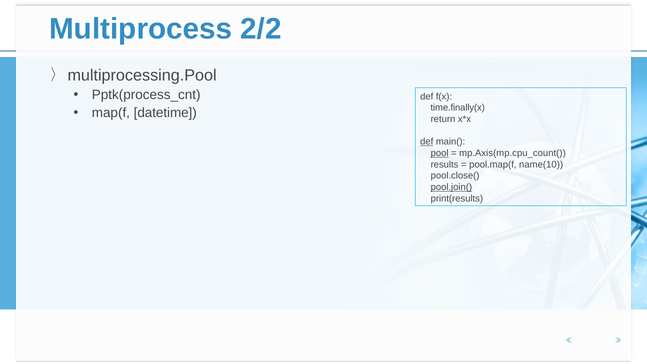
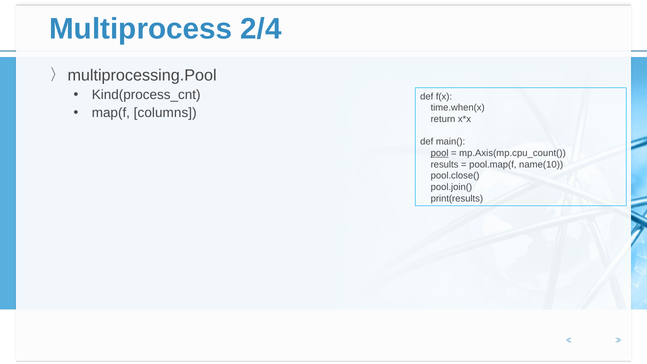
2/2: 2/2 -> 2/4 (261, 29)
Pptk(process_cnt: Pptk(process_cnt -> Kind(process_cnt (146, 95)
time.finally(x: time.finally(x -> time.when(x (458, 108)
datetime: datetime -> columns (165, 113)
def underline: present -> none (427, 142)
pool.join( underline: present -> none (451, 187)
